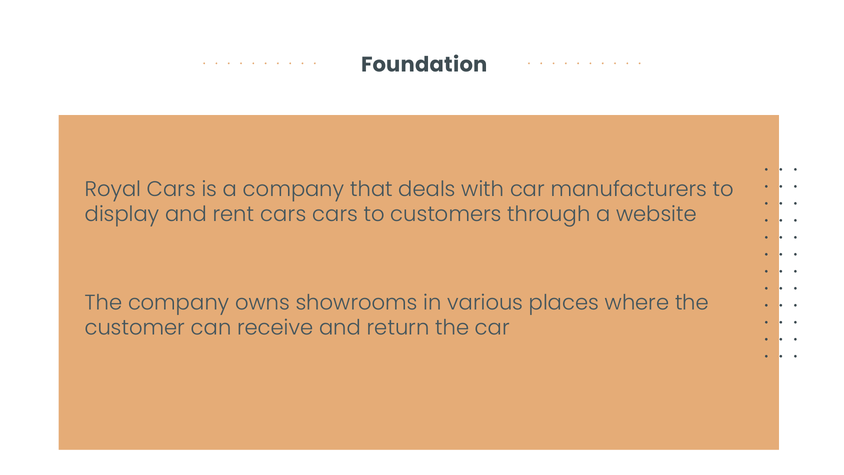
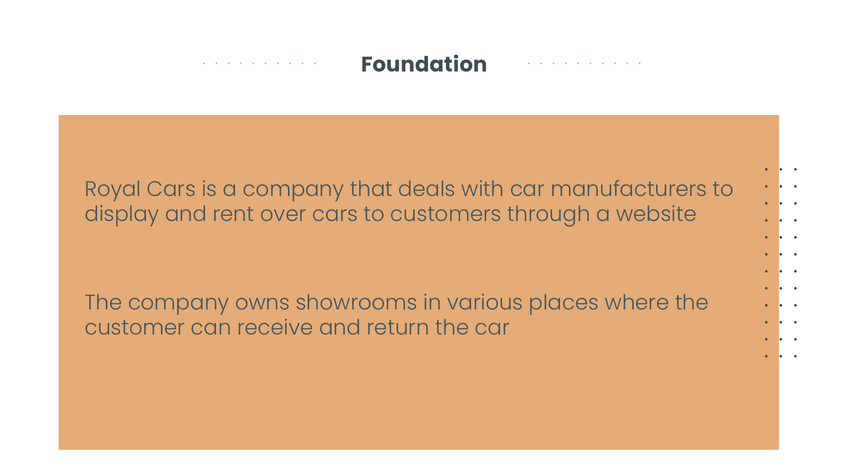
rent cars: cars -> over (283, 214)
